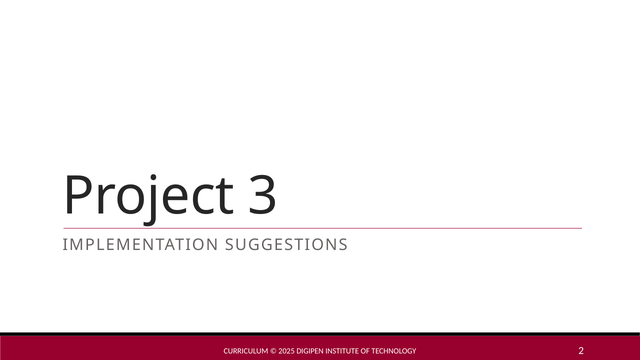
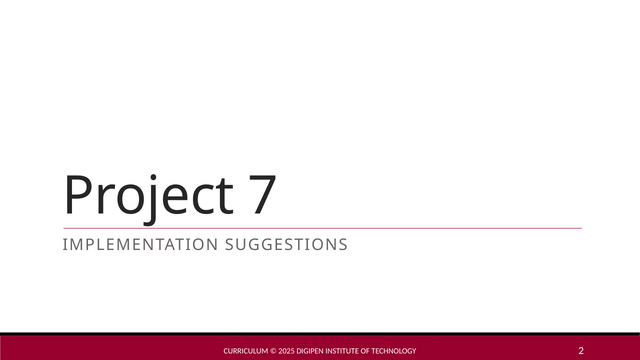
3: 3 -> 7 (263, 196)
